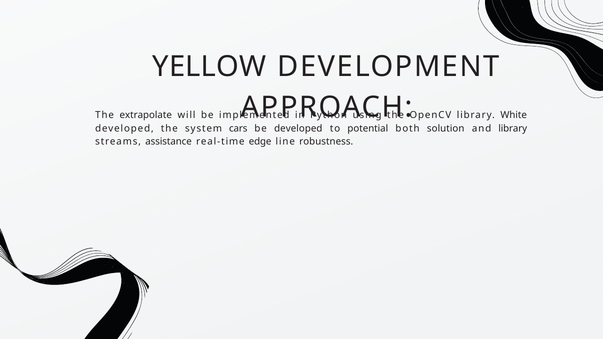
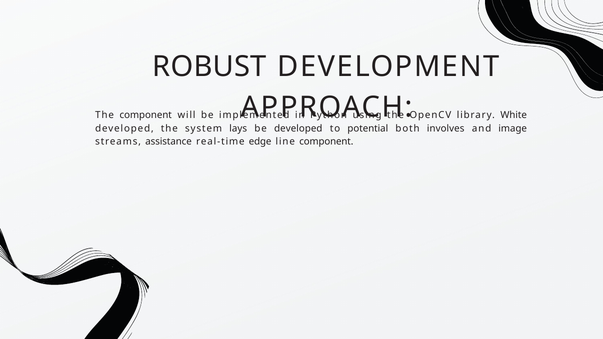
YELLOW: YELLOW -> ROBUST (209, 67)
The extrapolate: extrapolate -> component (146, 115)
cars: cars -> lays (238, 128)
solution: solution -> involves (446, 128)
and library: library -> image (513, 128)
line robustness: robustness -> component (326, 142)
